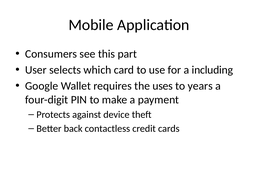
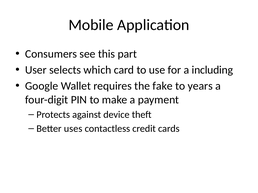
uses: uses -> fake (163, 86)
back: back -> uses (73, 129)
